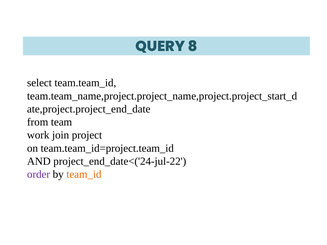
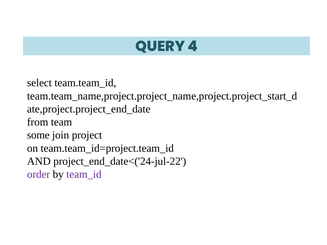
8: 8 -> 4 (193, 46)
work: work -> some (38, 135)
team_id colour: orange -> purple (84, 175)
